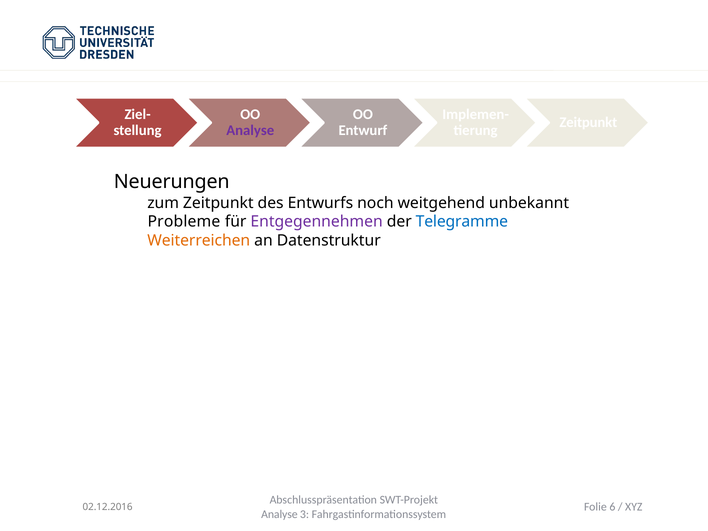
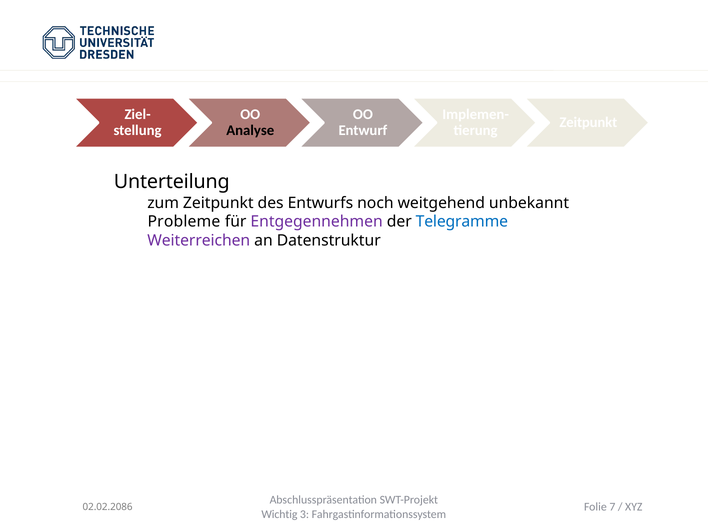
Analyse colour: purple -> black (250, 131)
Neuerungen: Neuerungen -> Unterteilung (172, 182)
Weiterreichen colour: orange -> purple (199, 241)
6: 6 -> 7 (612, 507)
02.12.2016: 02.12.2016 -> 02.02.2086 (108, 507)
Analyse: Analyse -> Wichtig (279, 514)
